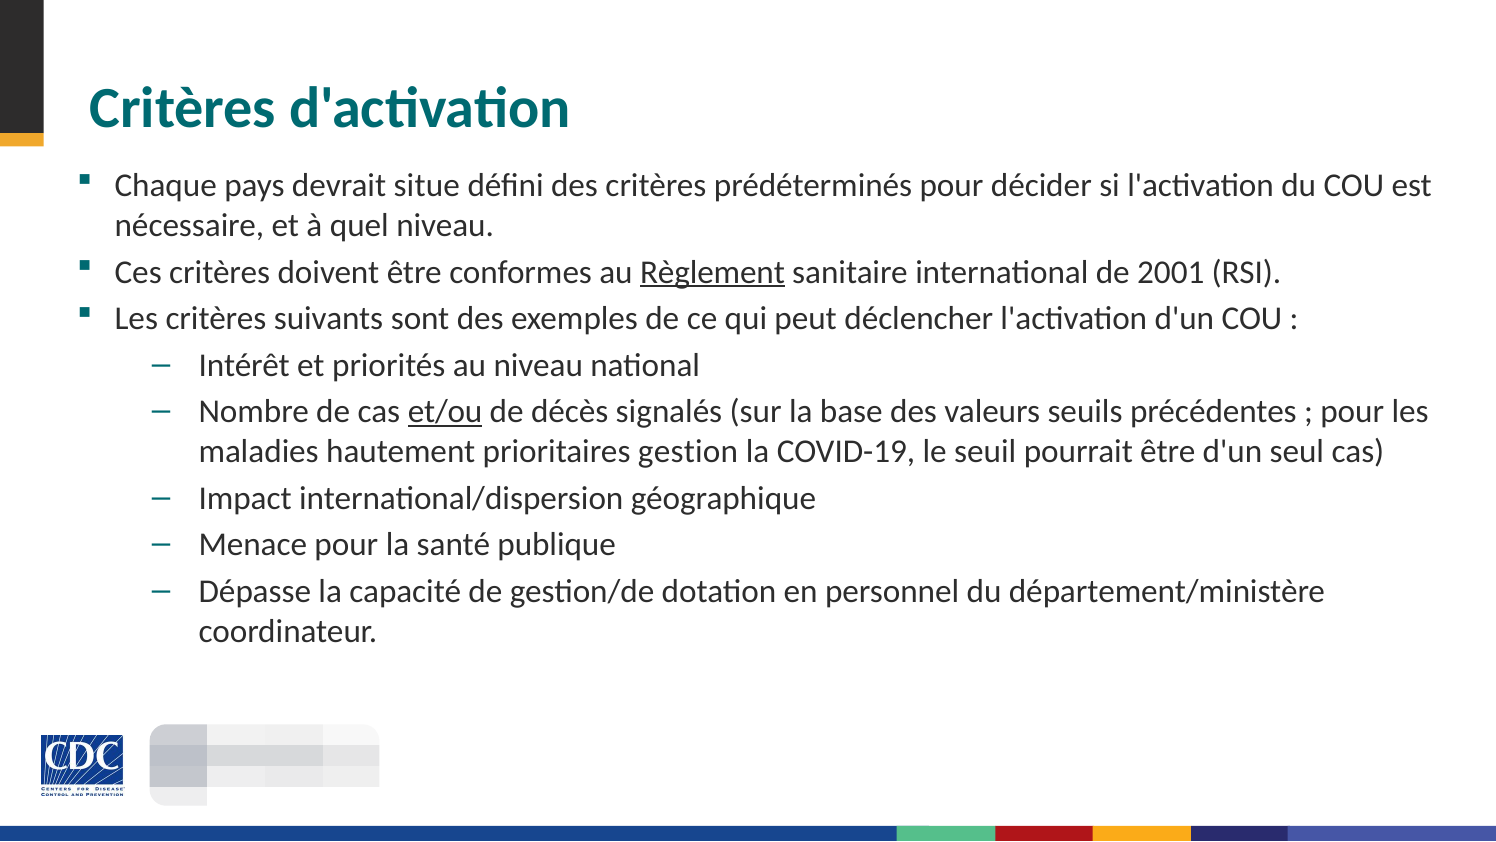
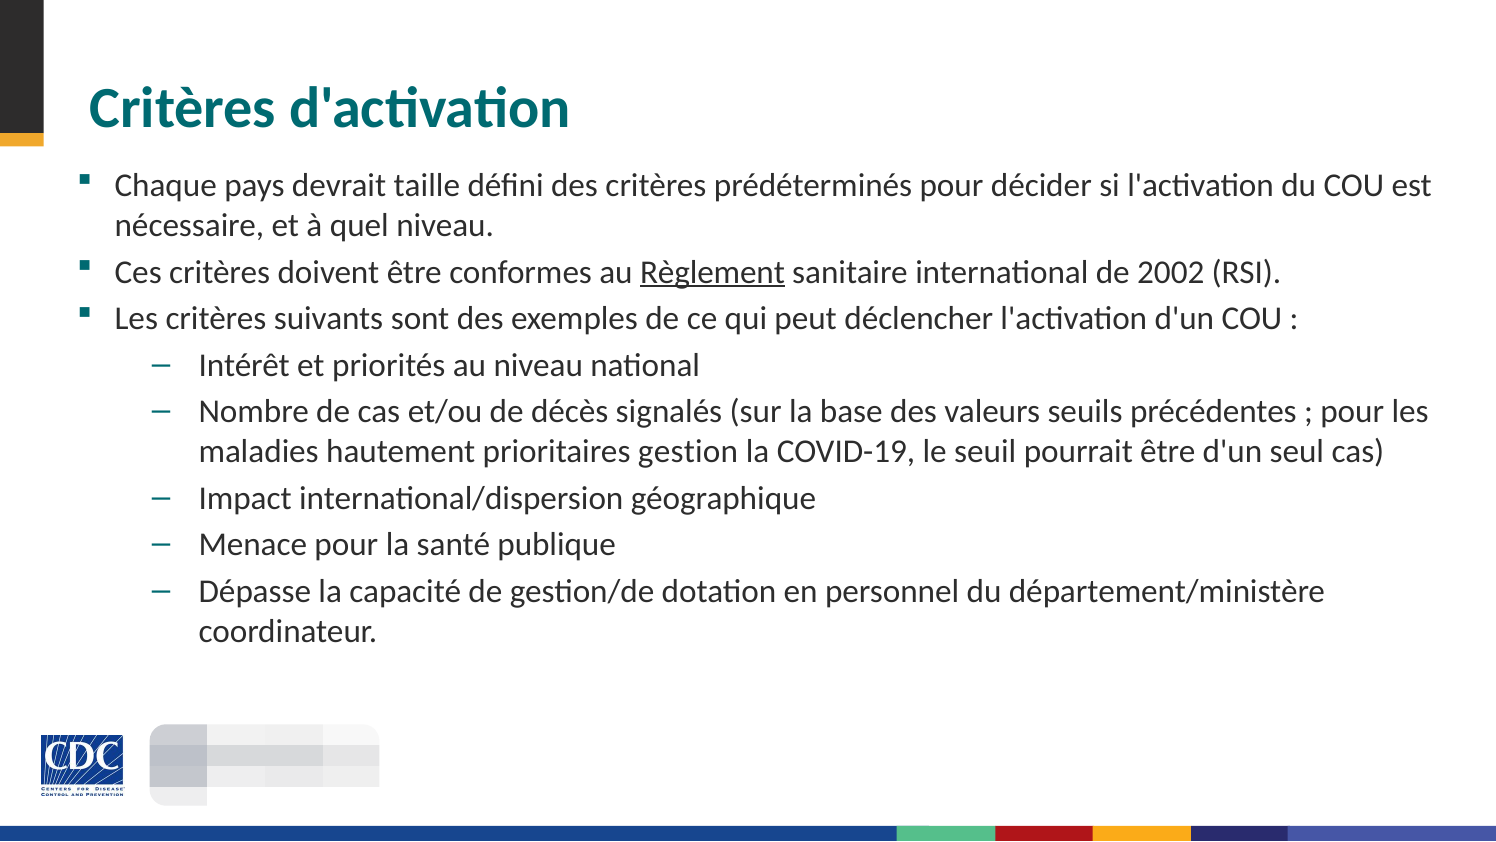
situe: situe -> taille (427, 186)
2001: 2001 -> 2002 (1171, 272)
et/ou underline: present -> none (445, 412)
